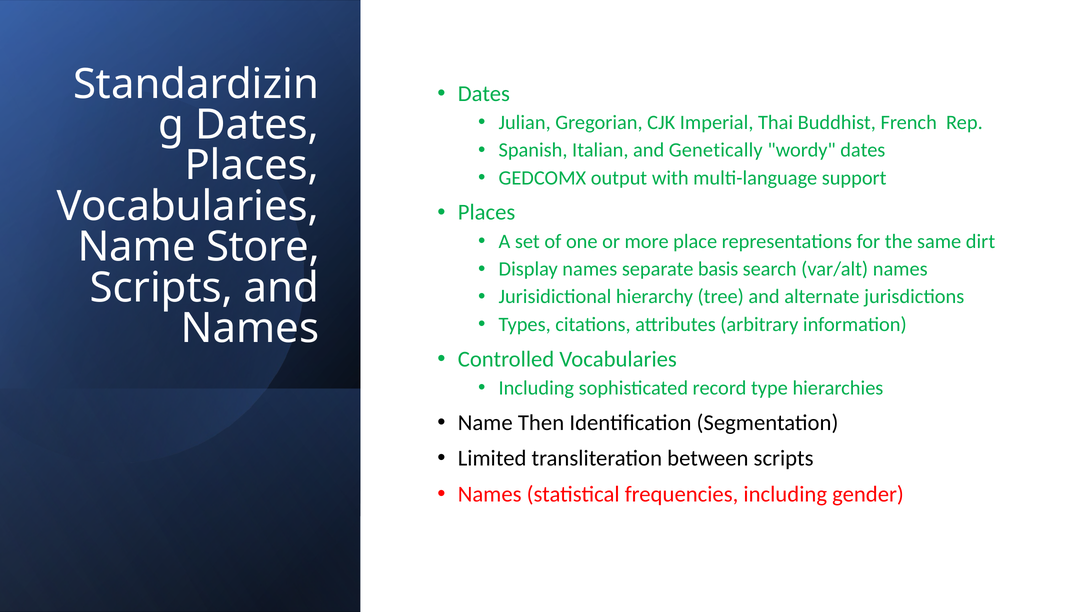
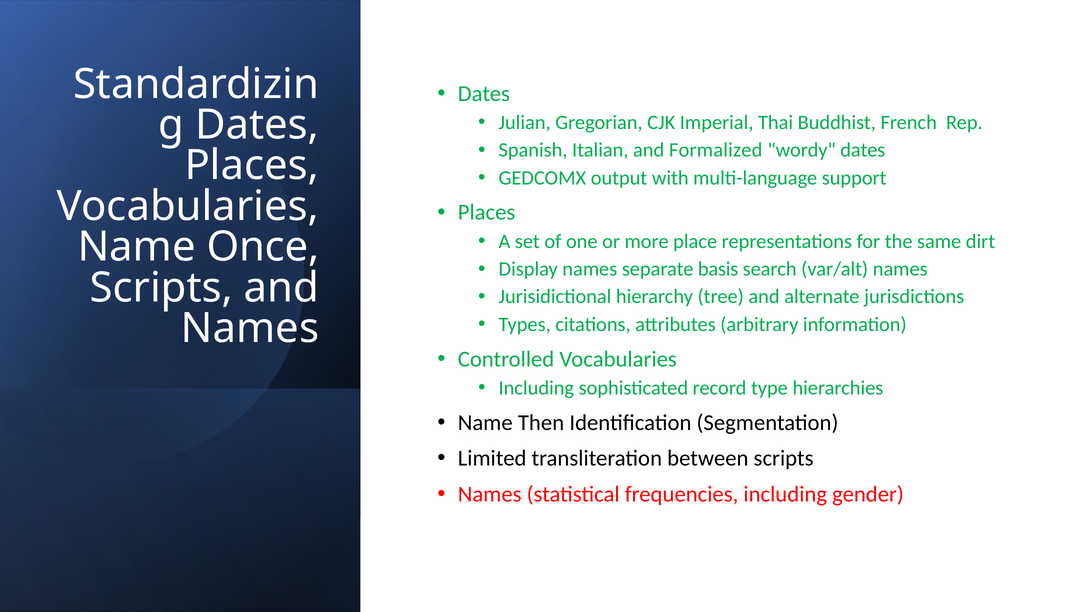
Genetically: Genetically -> Formalized (716, 150)
Store: Store -> Once (263, 247)
